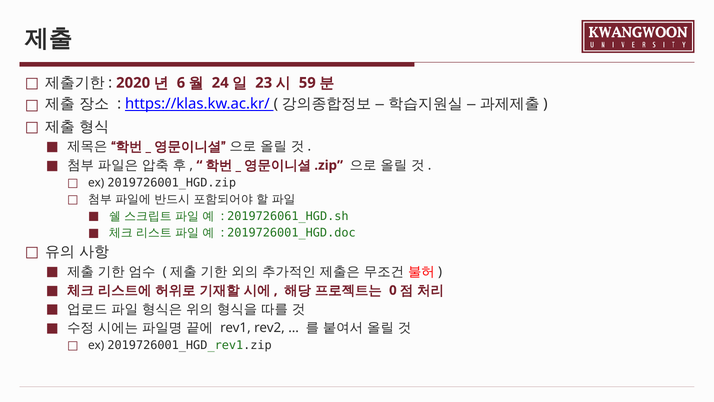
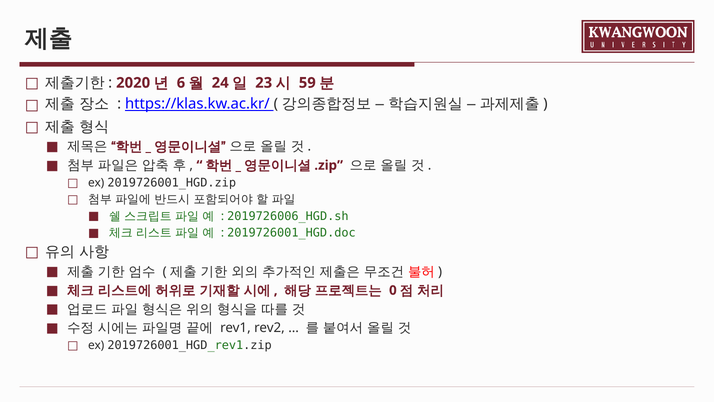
2019726061_HGD.sh: 2019726061_HGD.sh -> 2019726006_HGD.sh (288, 216)
